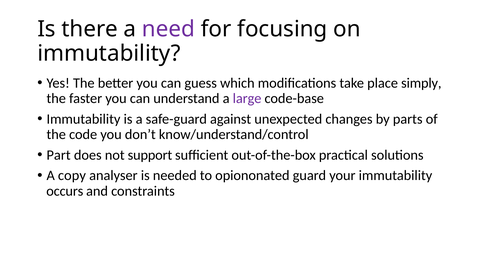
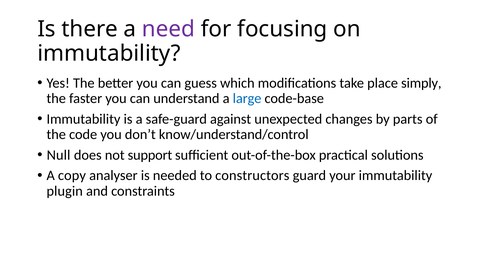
large colour: purple -> blue (247, 98)
Part: Part -> Null (59, 155)
opiononated: opiononated -> constructors (252, 175)
occurs: occurs -> plugin (65, 191)
